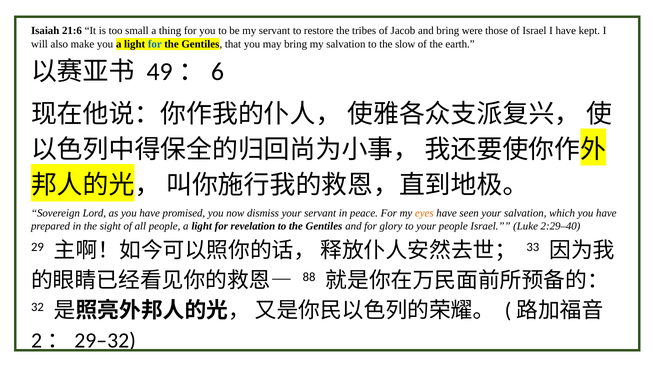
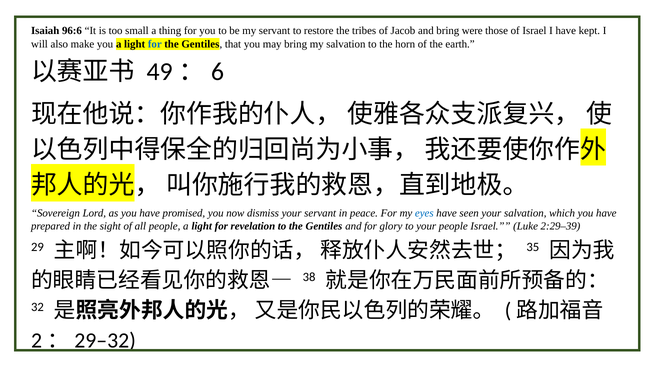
21:6: 21:6 -> 96:6 (72, 31)
slow: slow -> horn (405, 44)
eyes colour: orange -> blue (424, 213)
2:29–40: 2:29–40 -> 2:29–39 (560, 226)
33: 33 -> 35 (533, 247)
88: 88 -> 38 (309, 277)
